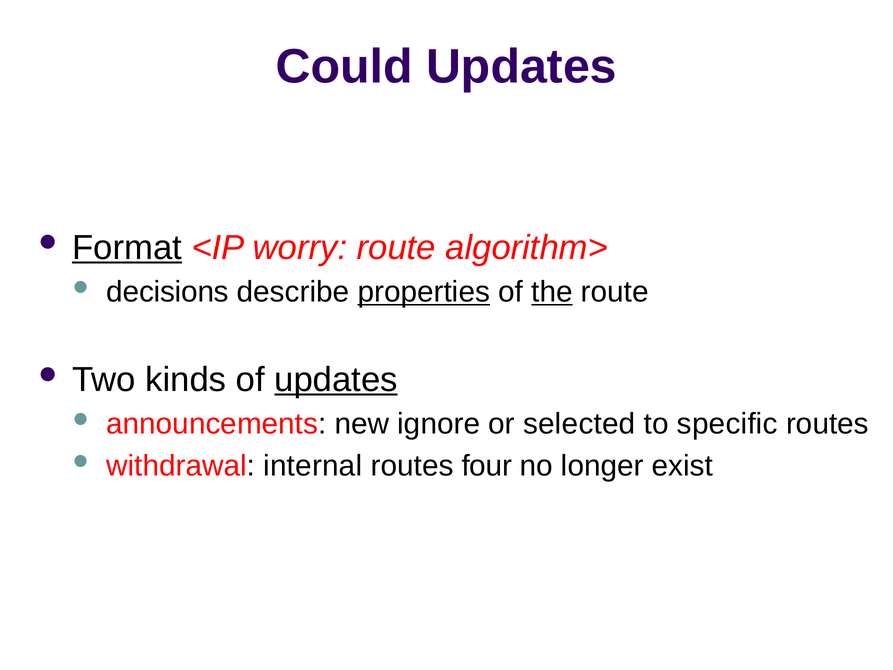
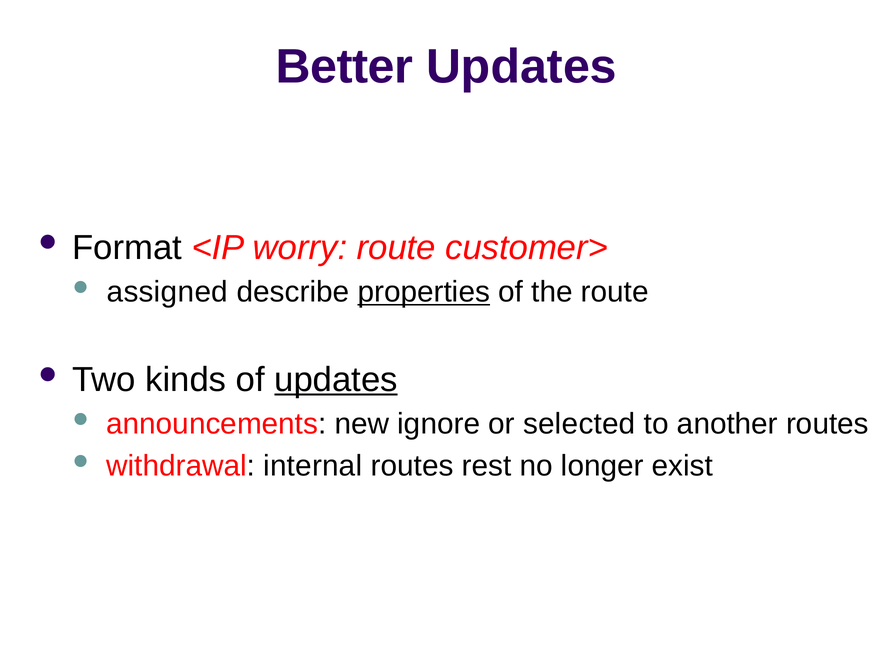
Could: Could -> Better (344, 67)
Format underline: present -> none (127, 248)
algorithm>: algorithm> -> customer> (527, 248)
decisions: decisions -> assigned (167, 292)
the underline: present -> none (552, 292)
specific: specific -> another (727, 424)
four: four -> rest (487, 466)
